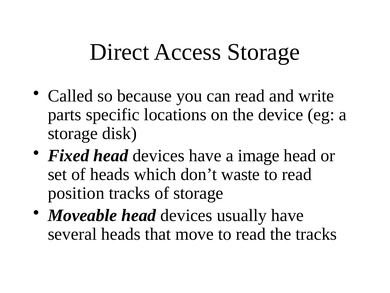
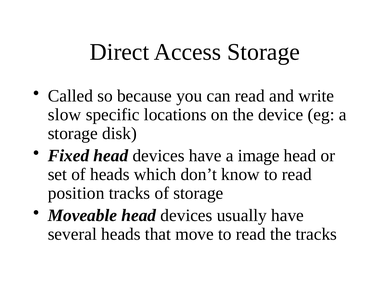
parts: parts -> slow (65, 114)
waste: waste -> know (240, 174)
